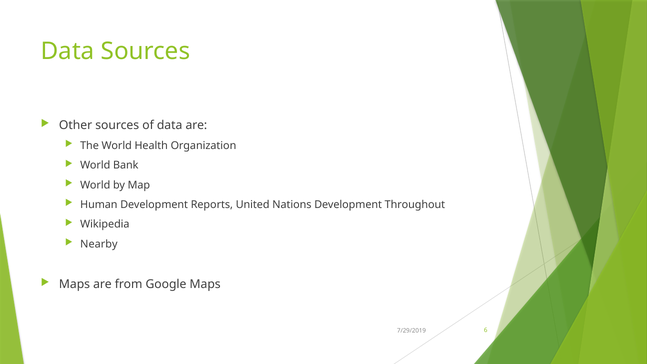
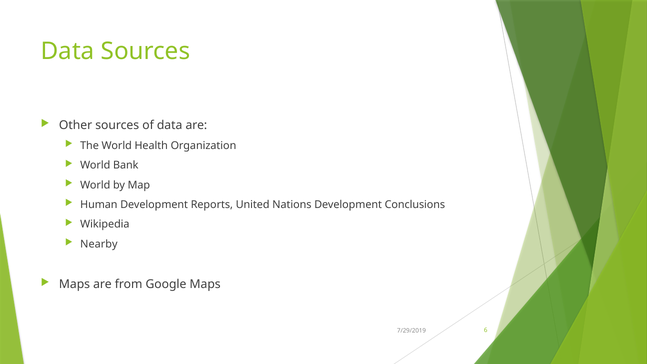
Throughout: Throughout -> Conclusions (415, 205)
